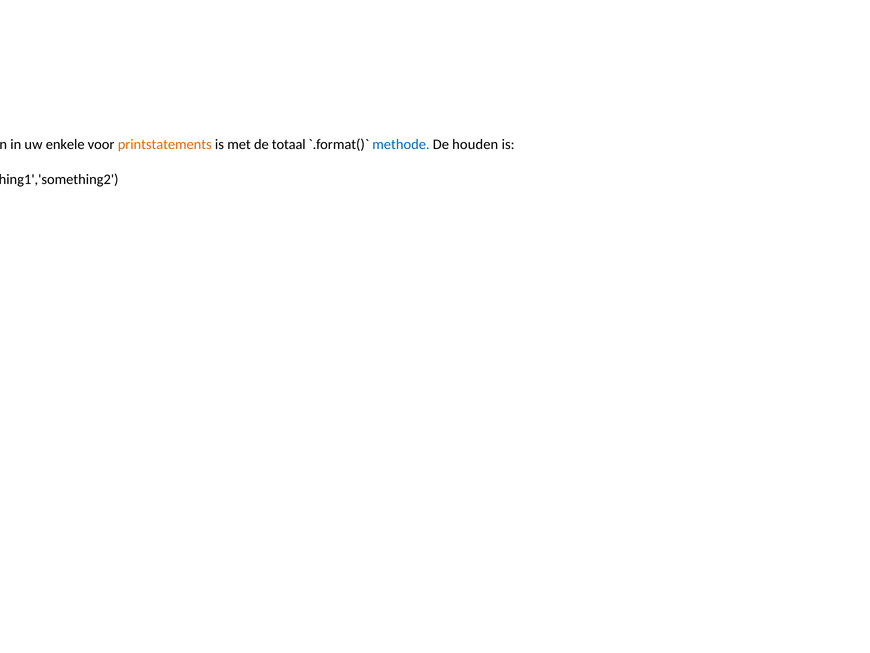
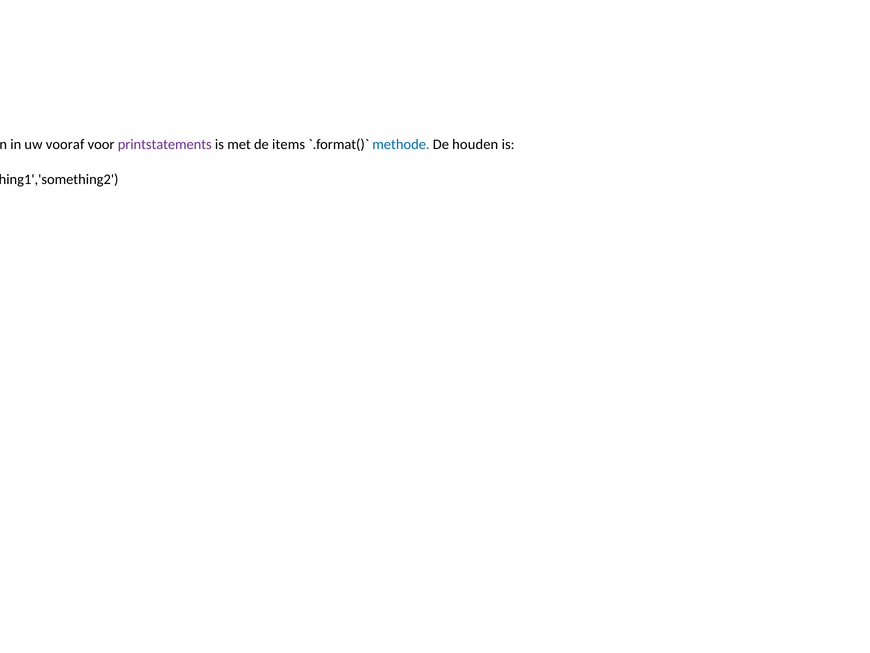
enkele: enkele -> vooraf (65, 144)
printstatements colour: orange -> purple (165, 144)
totaal: totaal -> items (289, 144)
